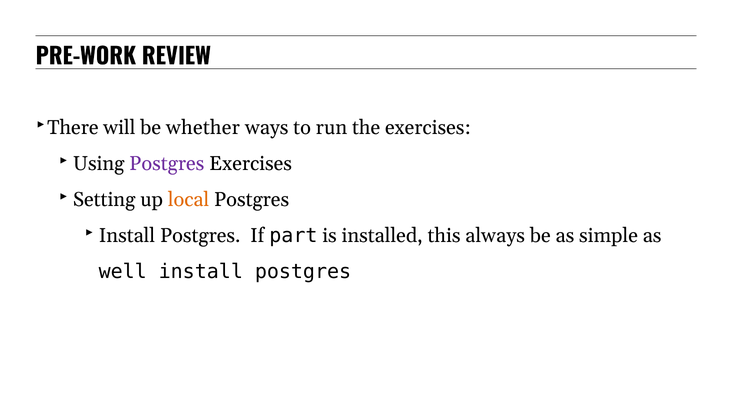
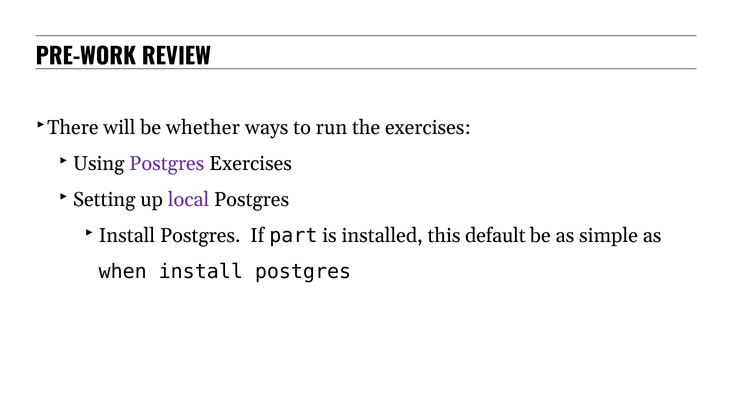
local colour: orange -> purple (189, 200)
always: always -> default (495, 236)
well: well -> when (123, 272)
